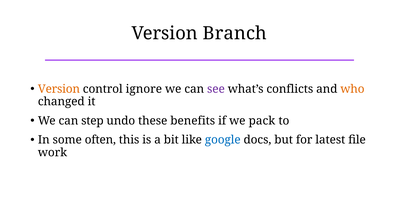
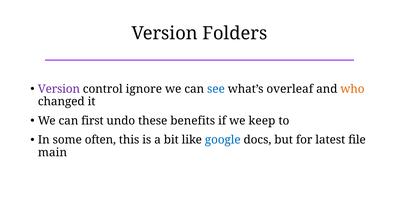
Branch: Branch -> Folders (235, 34)
Version colour: orange -> purple (59, 89)
see colour: purple -> blue (216, 89)
conflicts: conflicts -> overleaf (290, 89)
step: step -> first (92, 121)
pack: pack -> keep (262, 121)
work: work -> main (52, 153)
